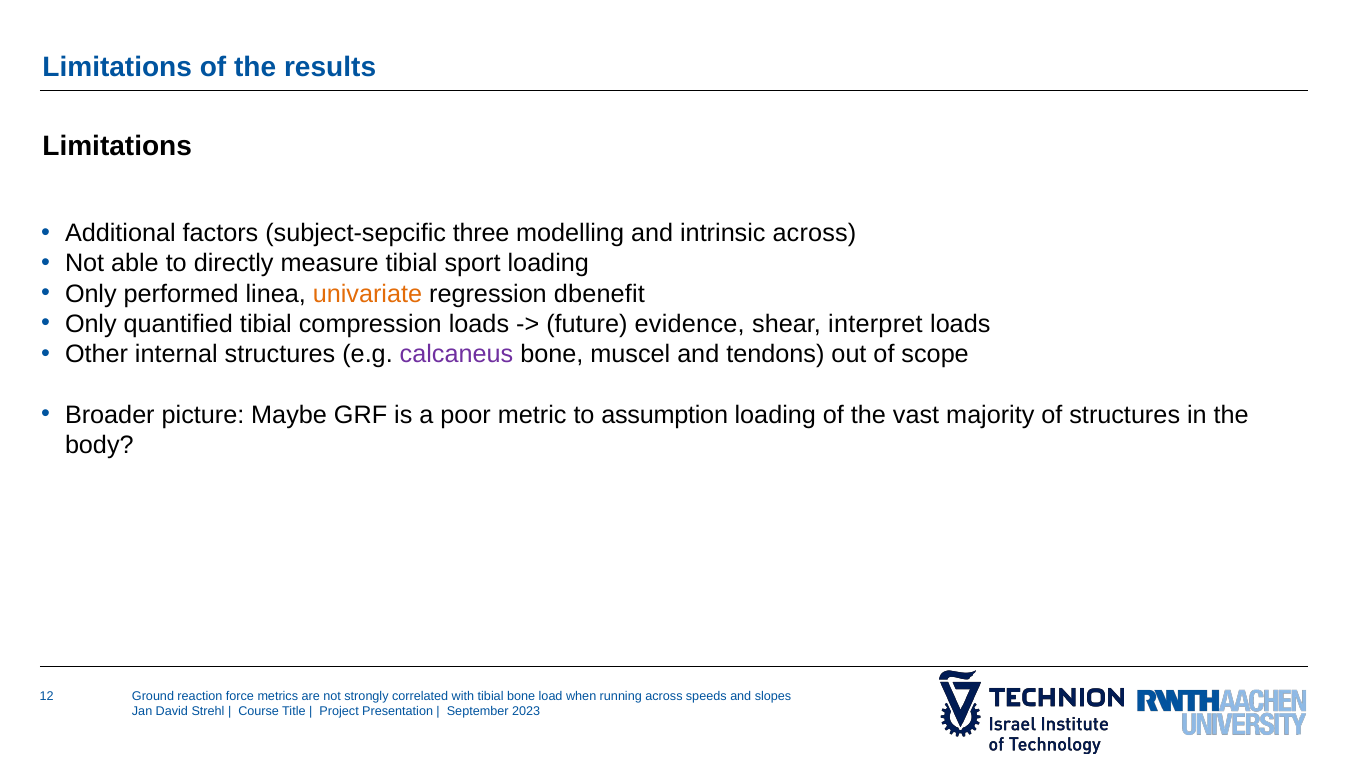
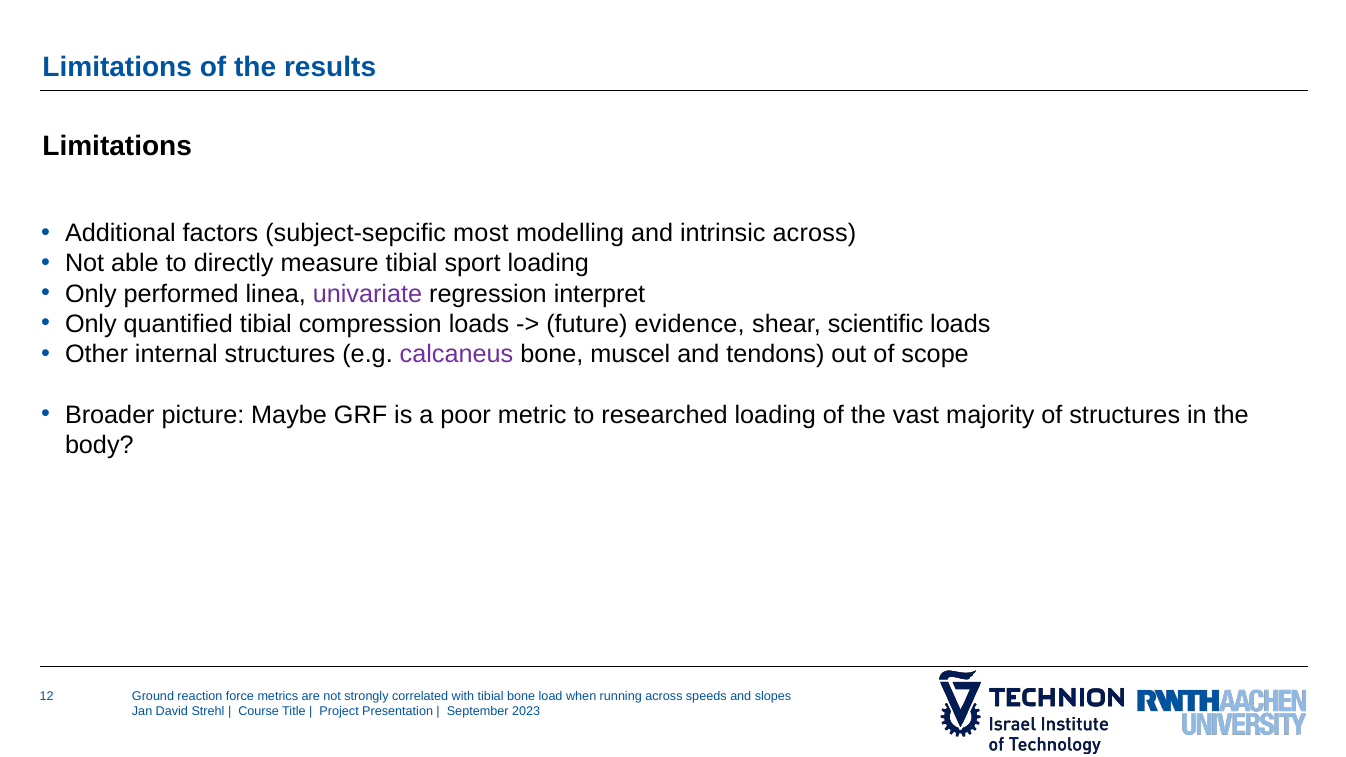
three: three -> most (481, 233)
univariate colour: orange -> purple (367, 294)
dbenefit: dbenefit -> interpret (600, 294)
interpret: interpret -> scientific (876, 324)
assumption: assumption -> researched (665, 415)
